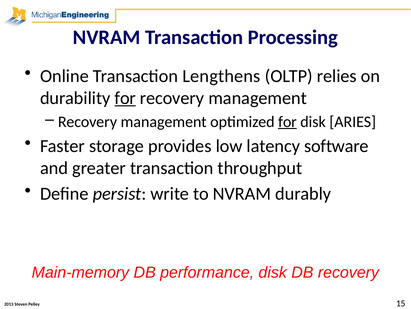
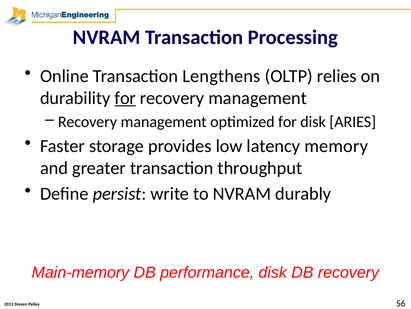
for underline: present -> none (287, 121)
software: software -> memory (336, 146)
15: 15 -> 56 (401, 303)
